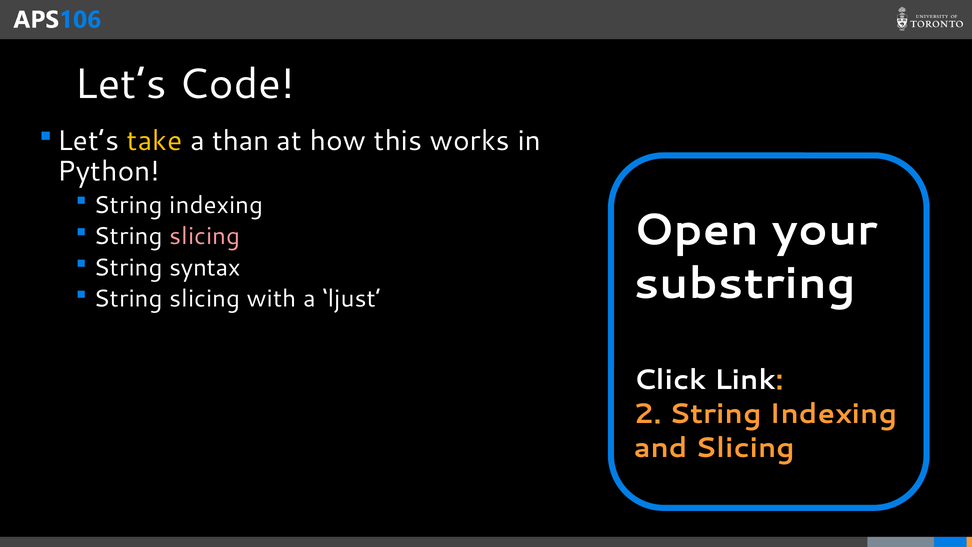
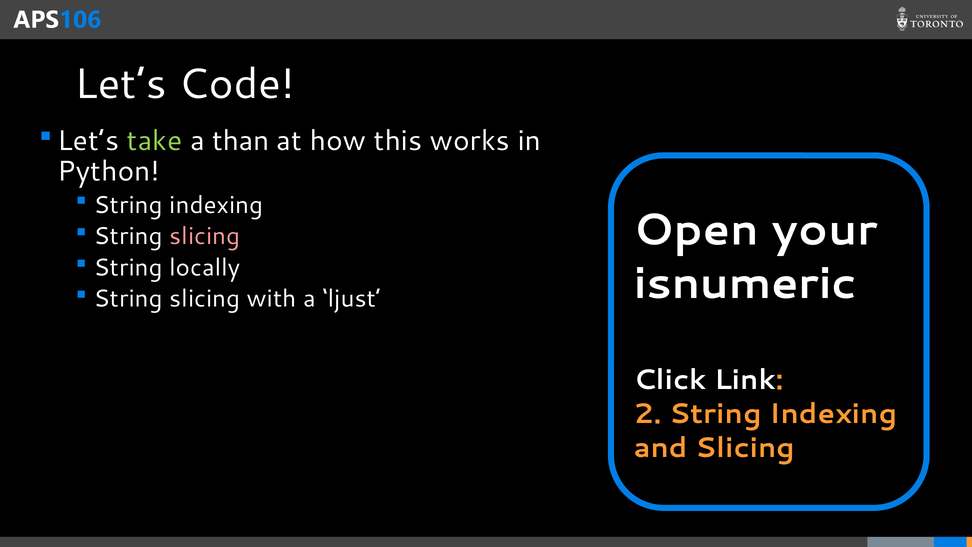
take colour: yellow -> light green (155, 141)
syntax: syntax -> locally (205, 268)
substring: substring -> isnumeric (745, 284)
